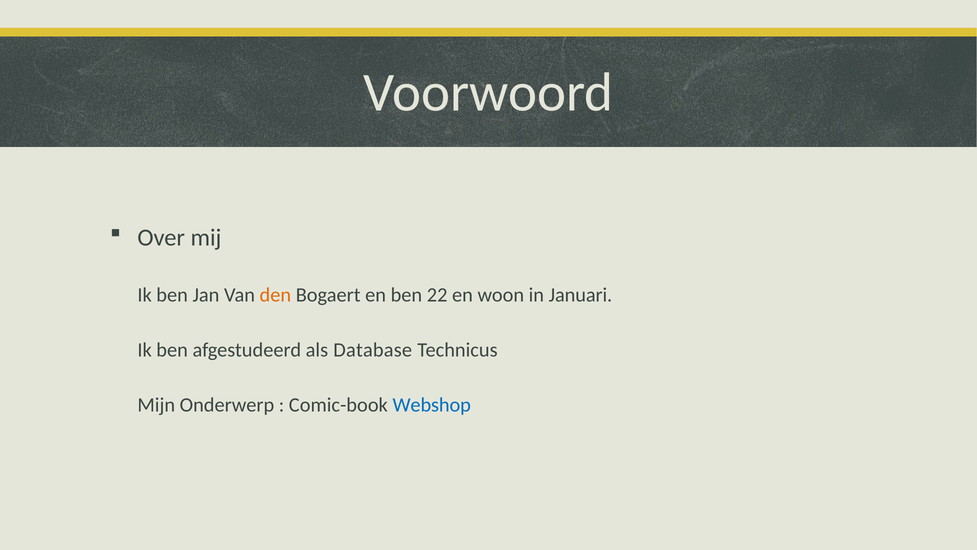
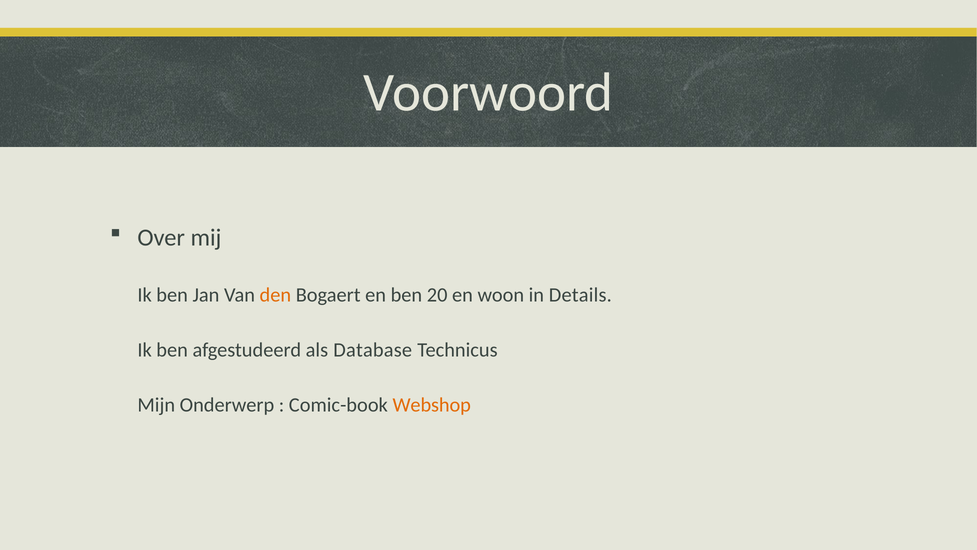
22: 22 -> 20 (437, 295)
Januari: Januari -> Details (580, 295)
Webshop colour: blue -> orange (432, 405)
